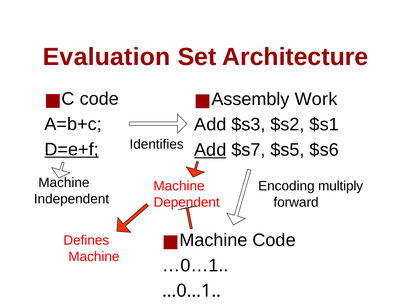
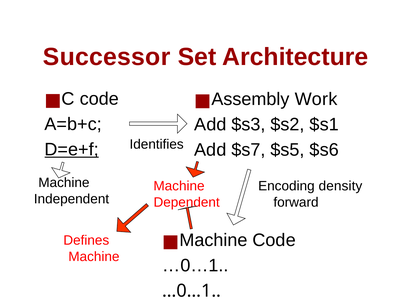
Evaluation: Evaluation -> Successor (107, 57)
Add underline: present -> none (210, 150)
multiply: multiply -> density (340, 186)
